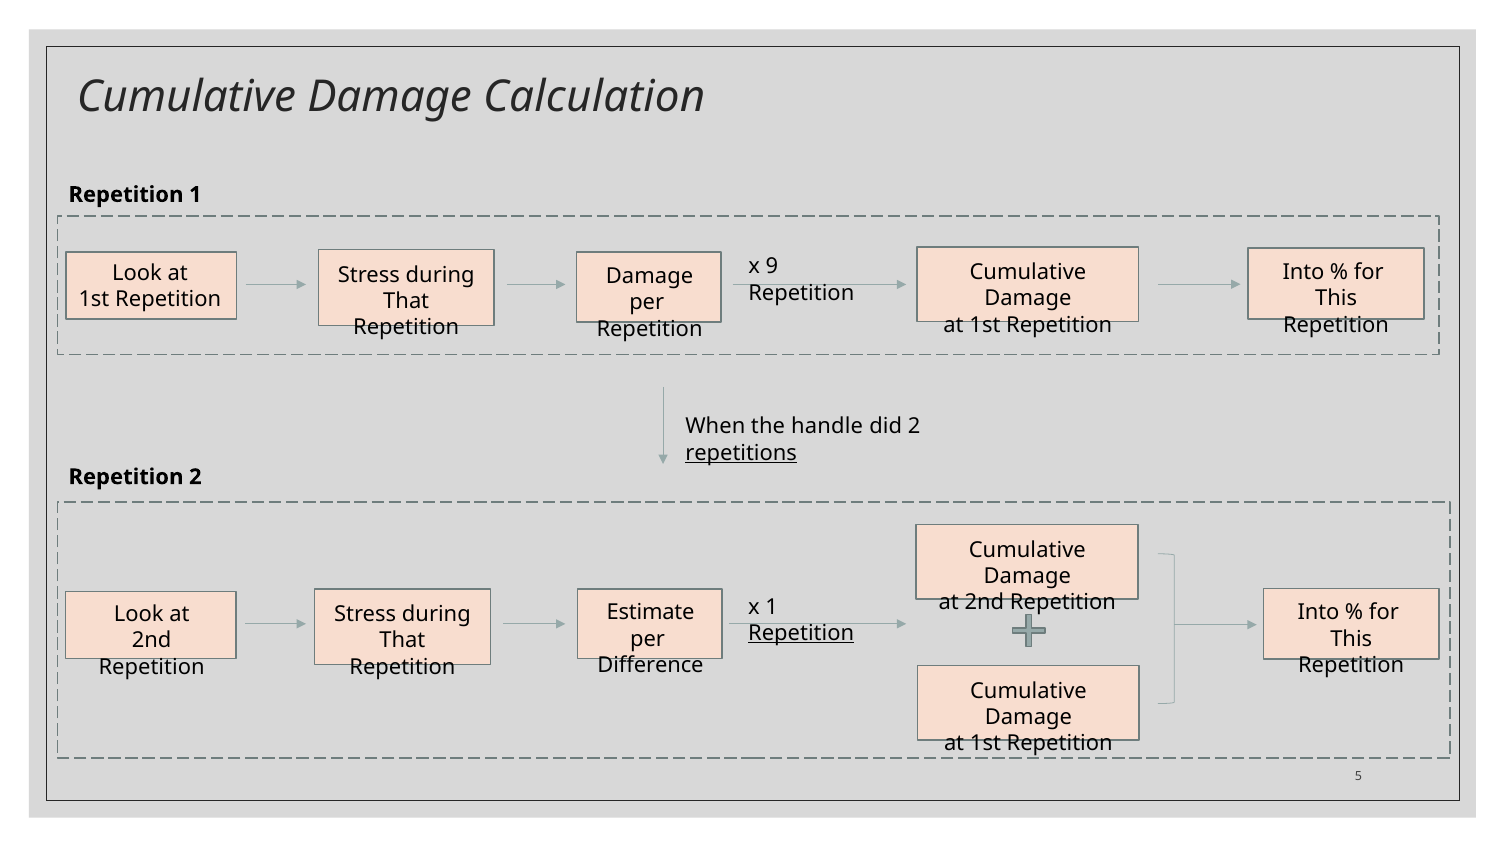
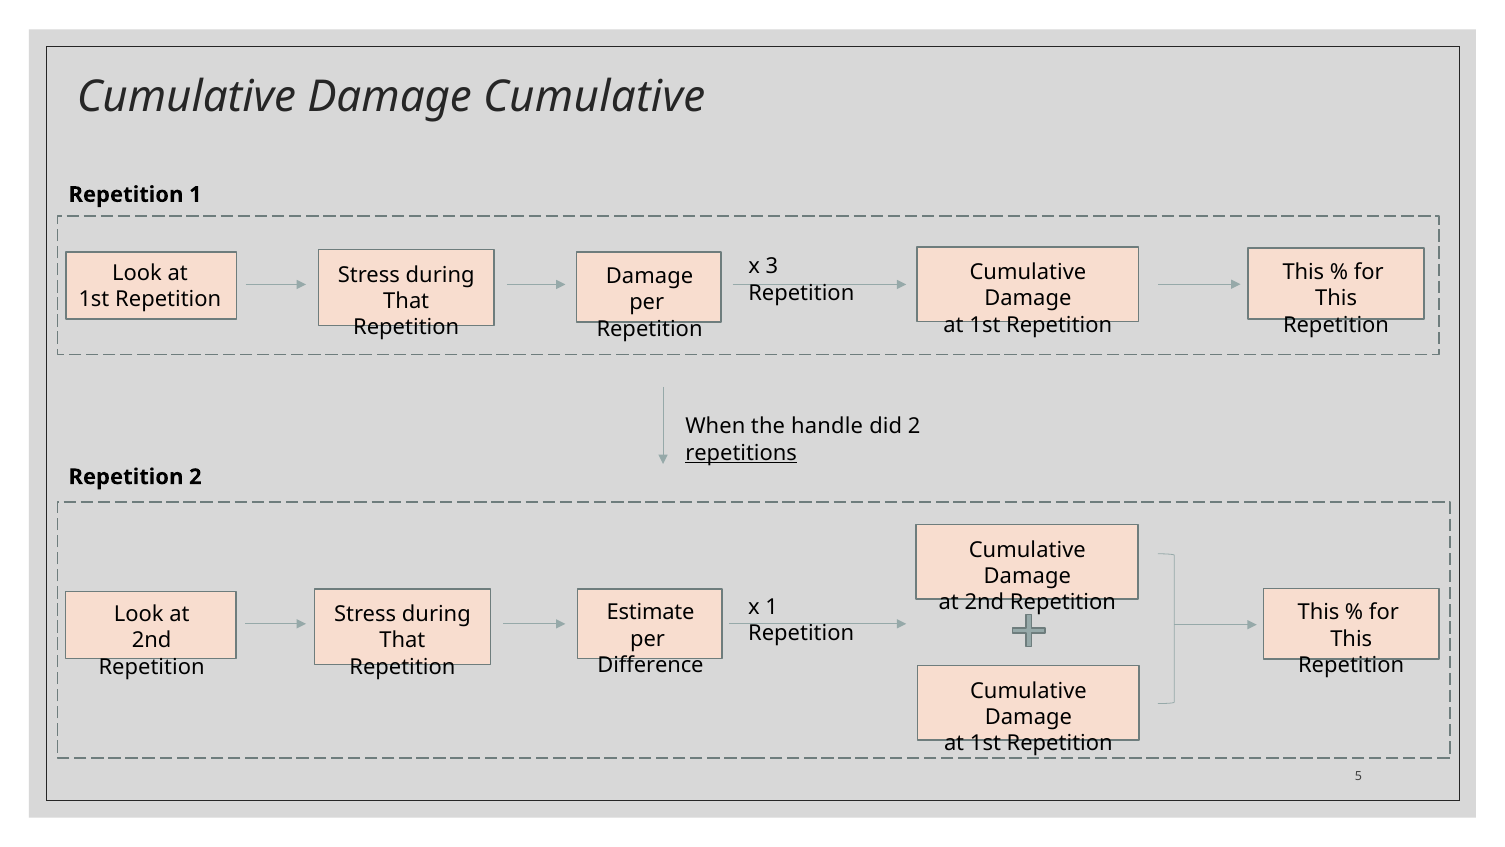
Damage Calculation: Calculation -> Cumulative (594, 97)
9: 9 -> 3 (772, 266)
Into: Into -> This (1303, 272)
Into: Into -> This (1319, 612)
Repetition underline: present -> none (801, 633)
